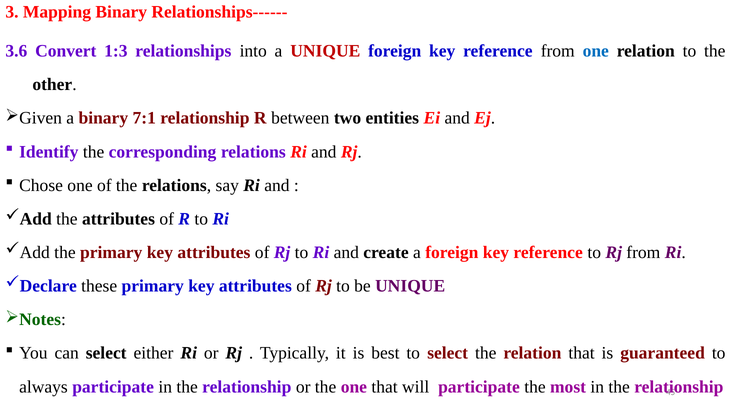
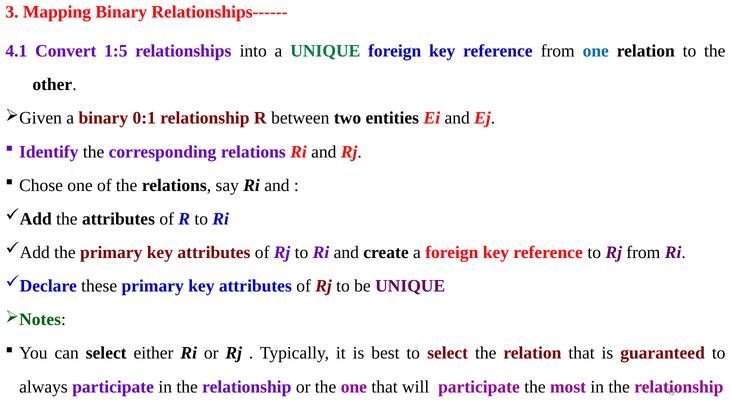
3.6: 3.6 -> 4.1 (16, 51)
1:3: 1:3 -> 1:5 (116, 51)
UNIQUE colour: red -> green (325, 51)
7:1: 7:1 -> 0:1 (144, 118)
